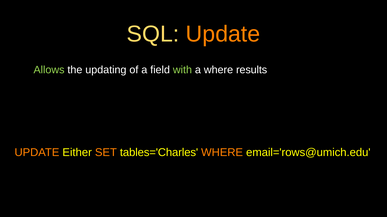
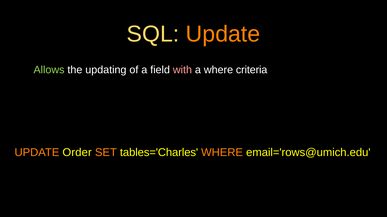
with colour: light green -> pink (182, 70)
results: results -> criteria (252, 70)
Either: Either -> Order (77, 153)
